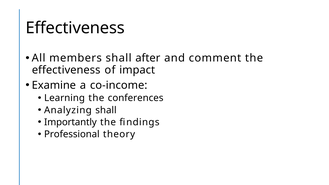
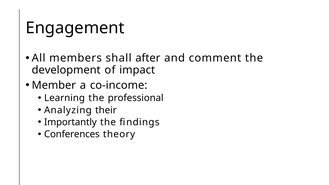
Effectiveness: Effectiveness -> Engagement (75, 28)
effectiveness: effectiveness -> development (66, 70)
Examine: Examine -> Member (54, 85)
conferences: conferences -> professional (136, 98)
Analyzing shall: shall -> their (106, 110)
Professional: Professional -> Conferences (72, 134)
